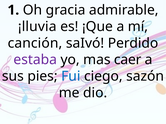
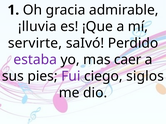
canción: canción -> servirte (35, 43)
Fui colour: blue -> purple (71, 76)
sazón: sazón -> siglos (145, 76)
